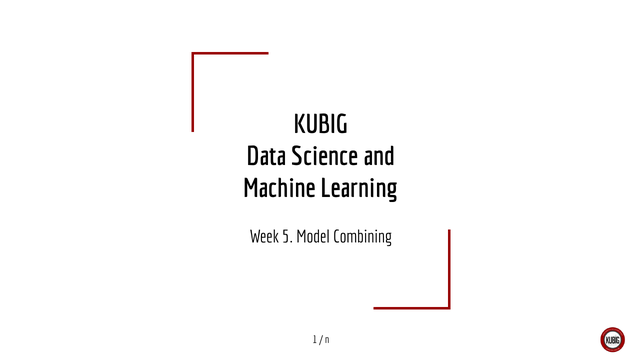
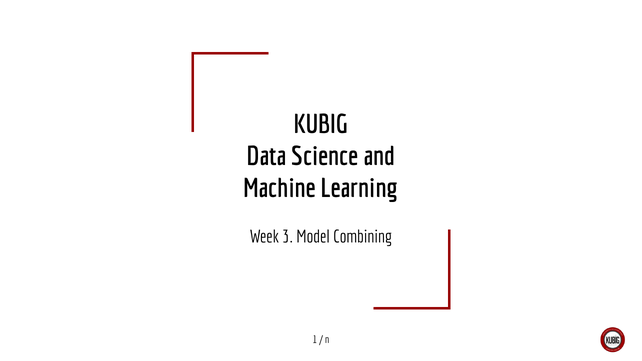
5: 5 -> 3 (288, 237)
